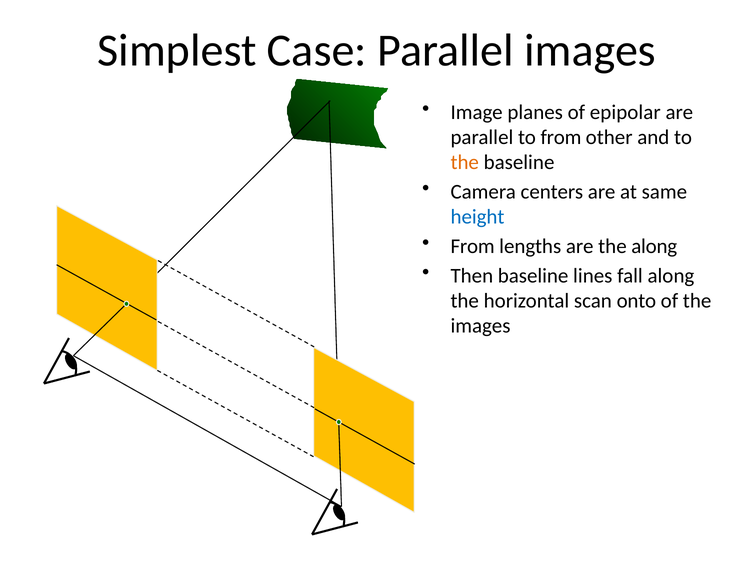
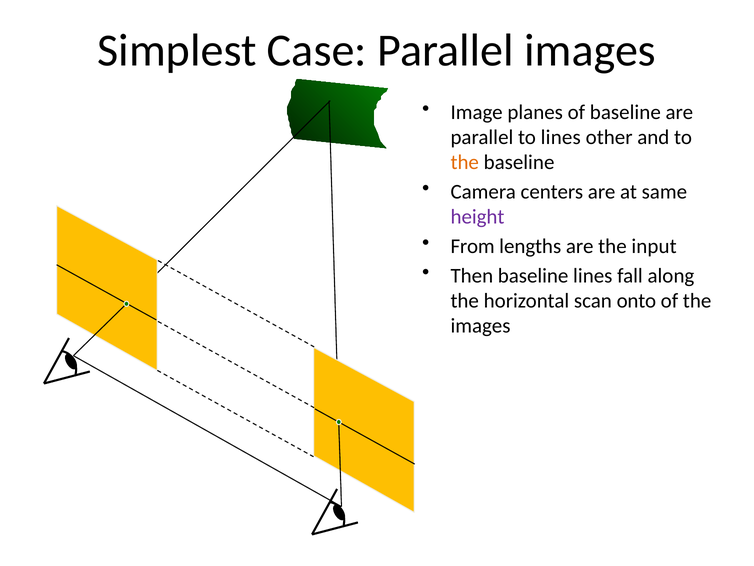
of epipolar: epipolar -> baseline (625, 112)
to from: from -> lines (561, 137)
height colour: blue -> purple (477, 217)
the along: along -> input (654, 246)
